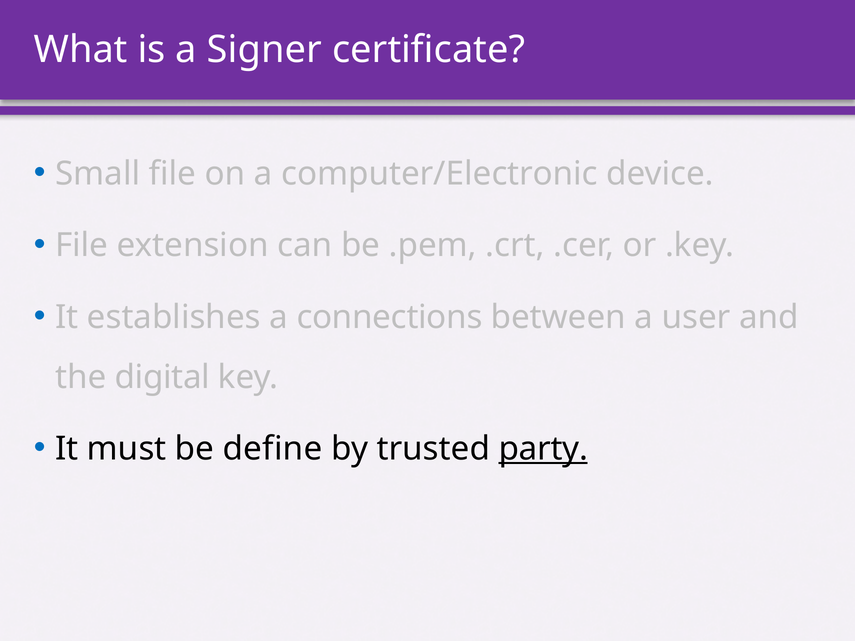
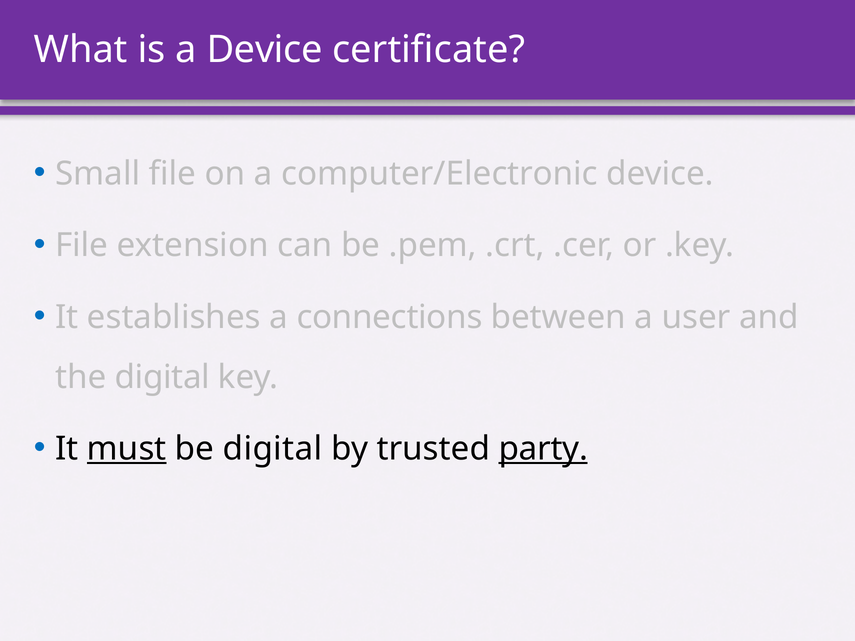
a Signer: Signer -> Device (265, 50)
must underline: none -> present (127, 449)
be define: define -> digital (273, 449)
